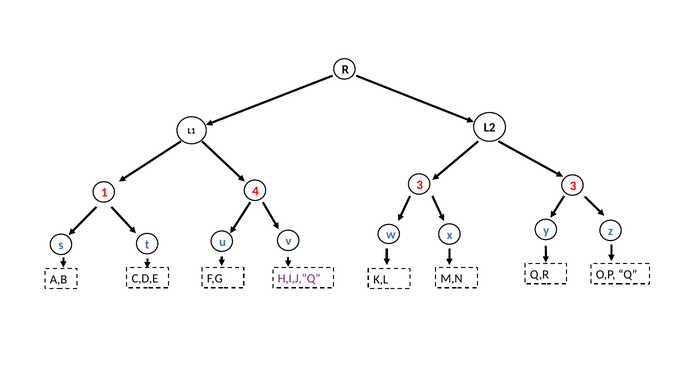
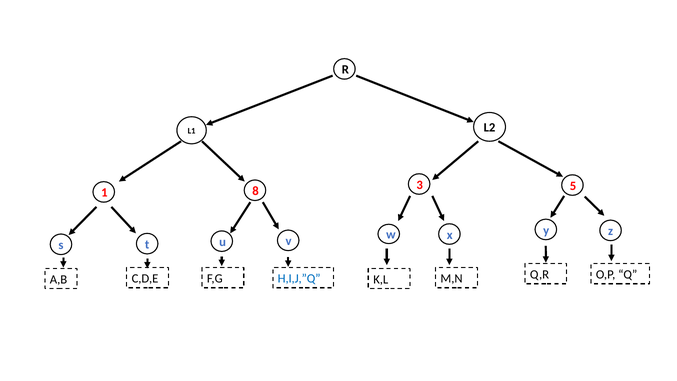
4: 4 -> 8 (256, 191)
3 3: 3 -> 5 (573, 186)
H,I,J,”Q colour: purple -> blue (299, 278)
